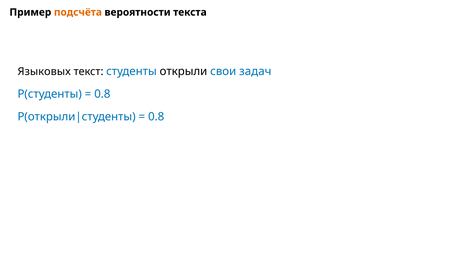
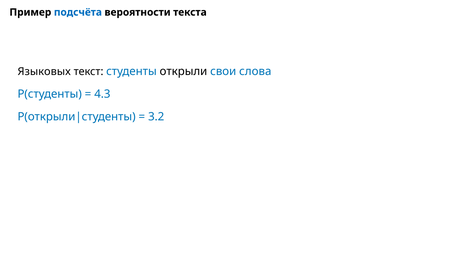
подсчёта colour: orange -> blue (78, 12)
задач: задач -> слова (255, 71)
0.8: 0.8 -> 4.3 (102, 94)
0.8: 0.8 -> 3.2 (156, 116)
